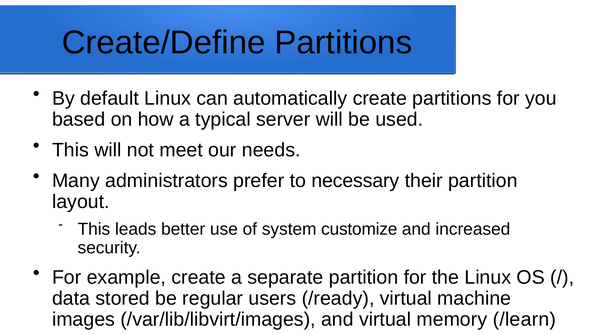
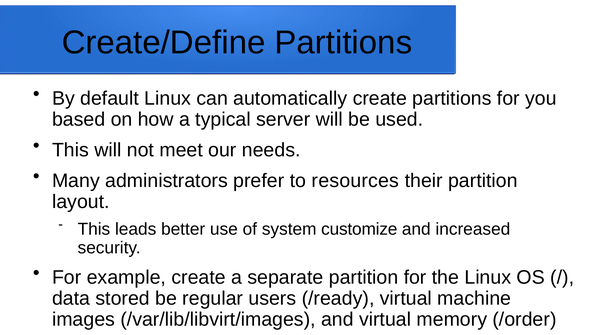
necessary: necessary -> resources (355, 181)
/learn: /learn -> /order (525, 320)
